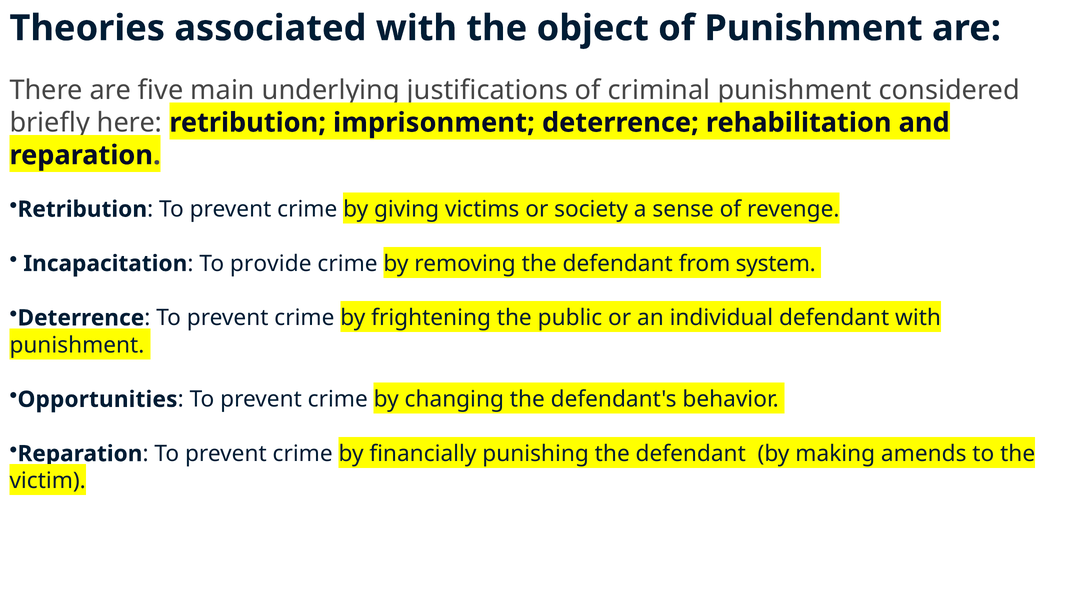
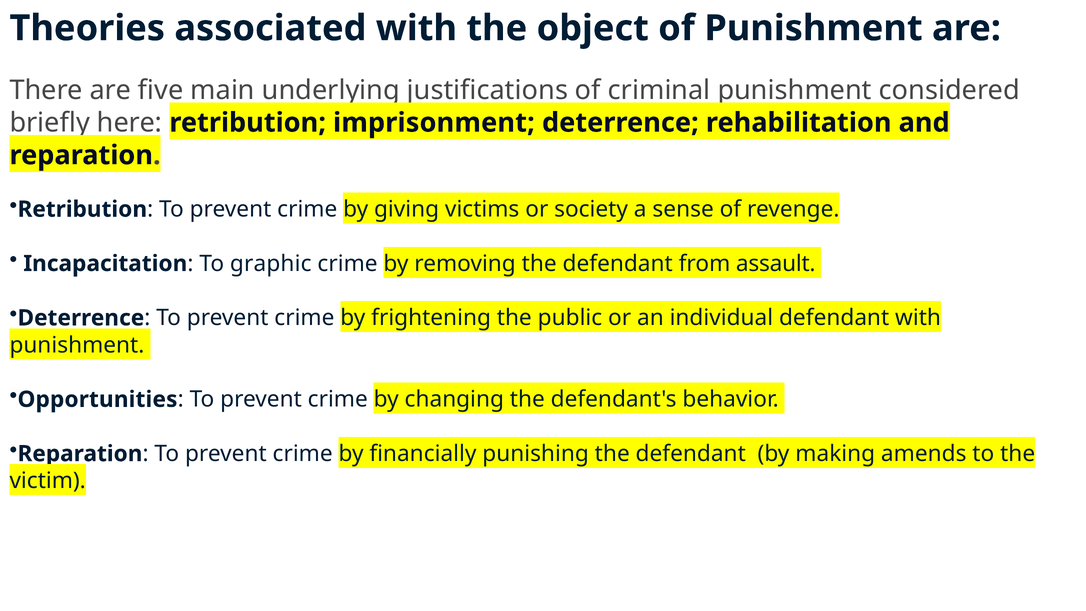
provide: provide -> graphic (271, 264)
system: system -> assault (776, 264)
